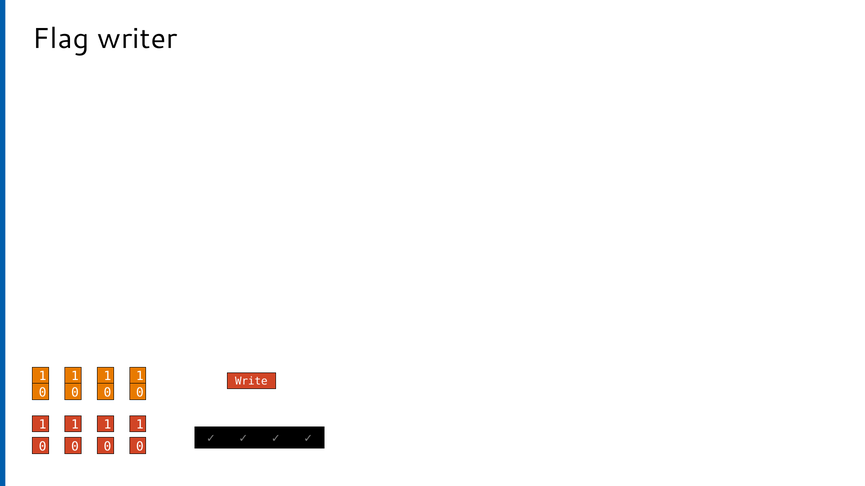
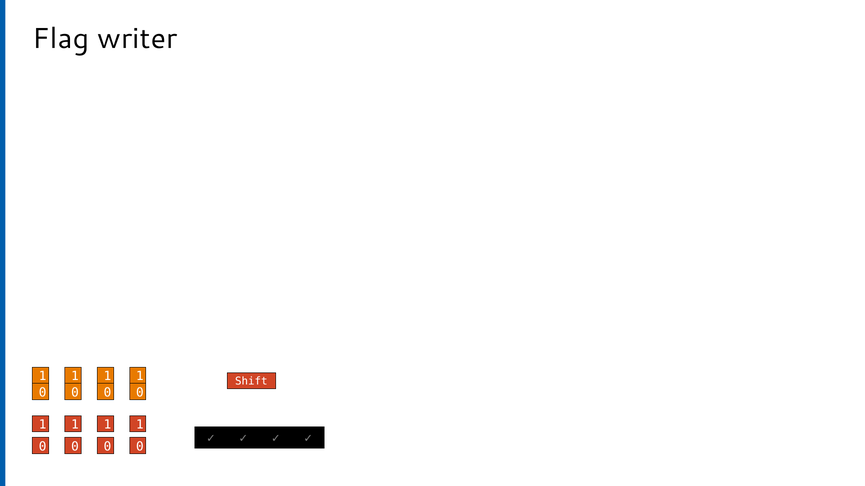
Write: Write -> Shift (251, 382)
